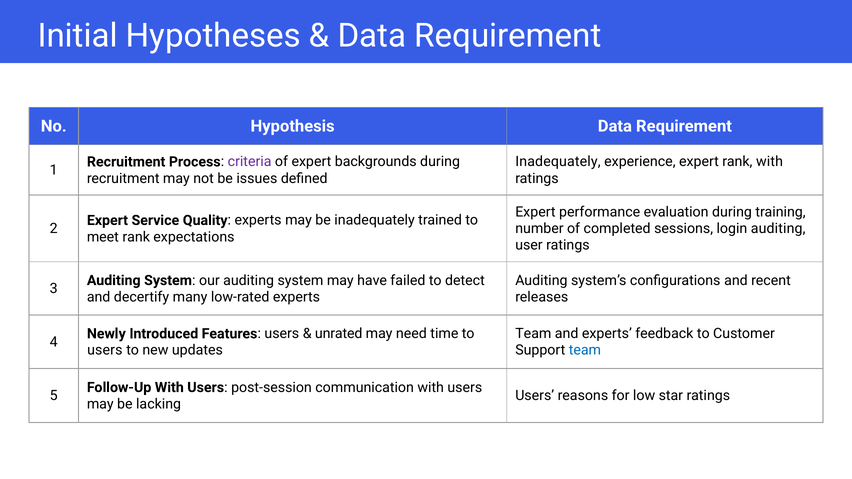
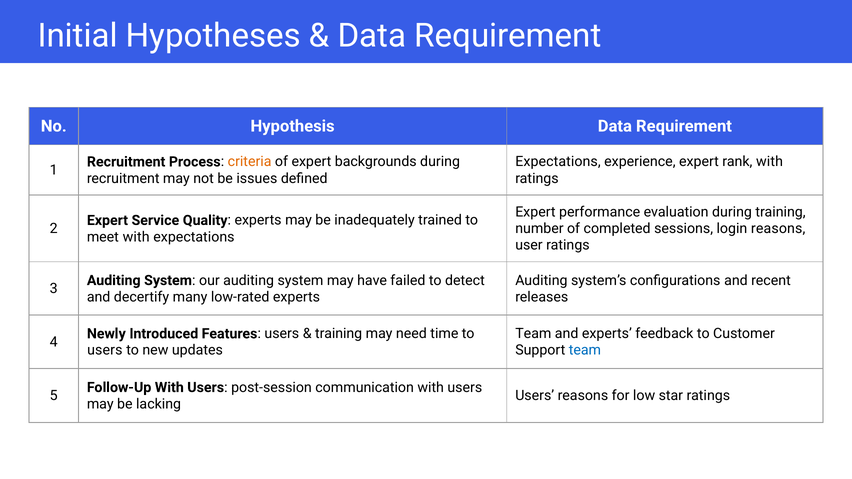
Inadequately: Inadequately -> Expectations (558, 162)
criteria colour: purple -> orange (250, 162)
login auditing: auditing -> reasons (778, 229)
meet rank: rank -> with (136, 237)
unrated: unrated -> training (339, 334)
